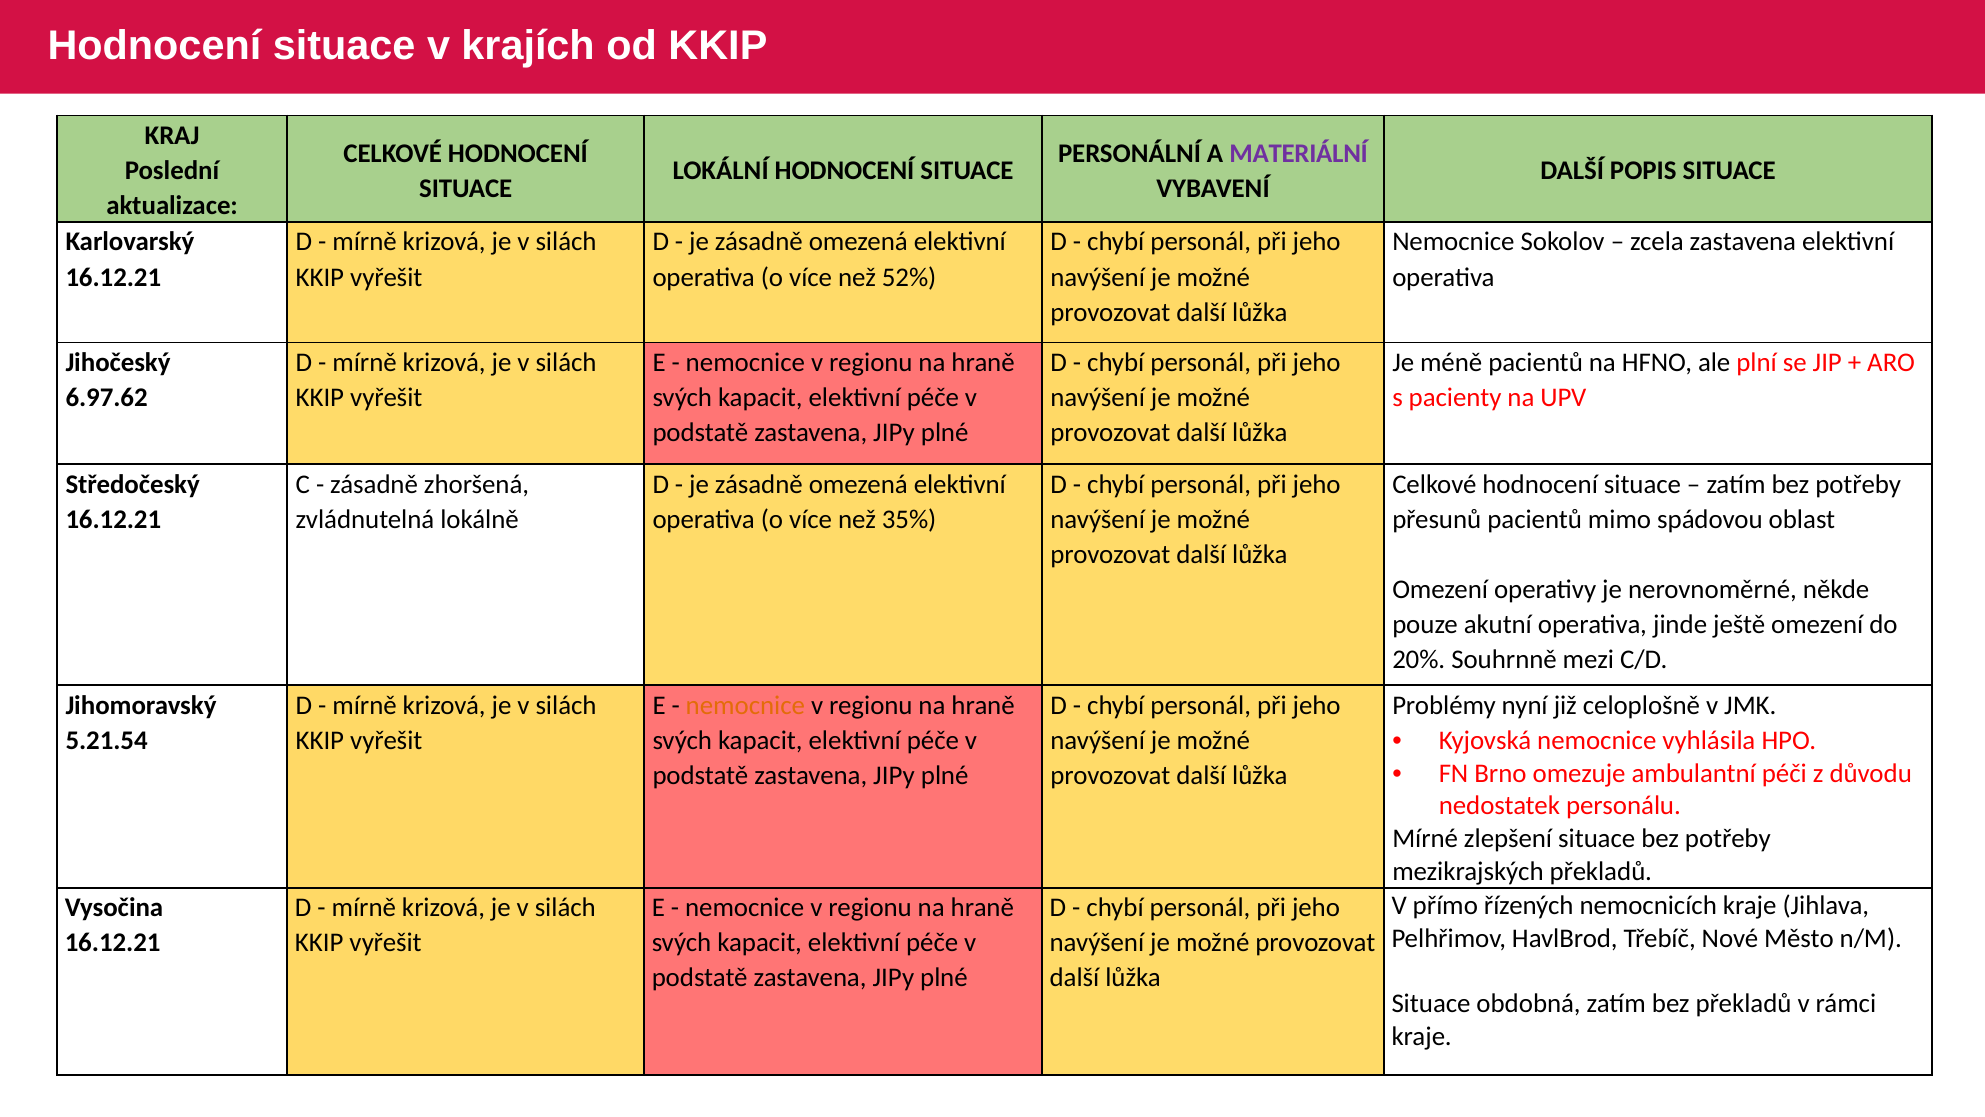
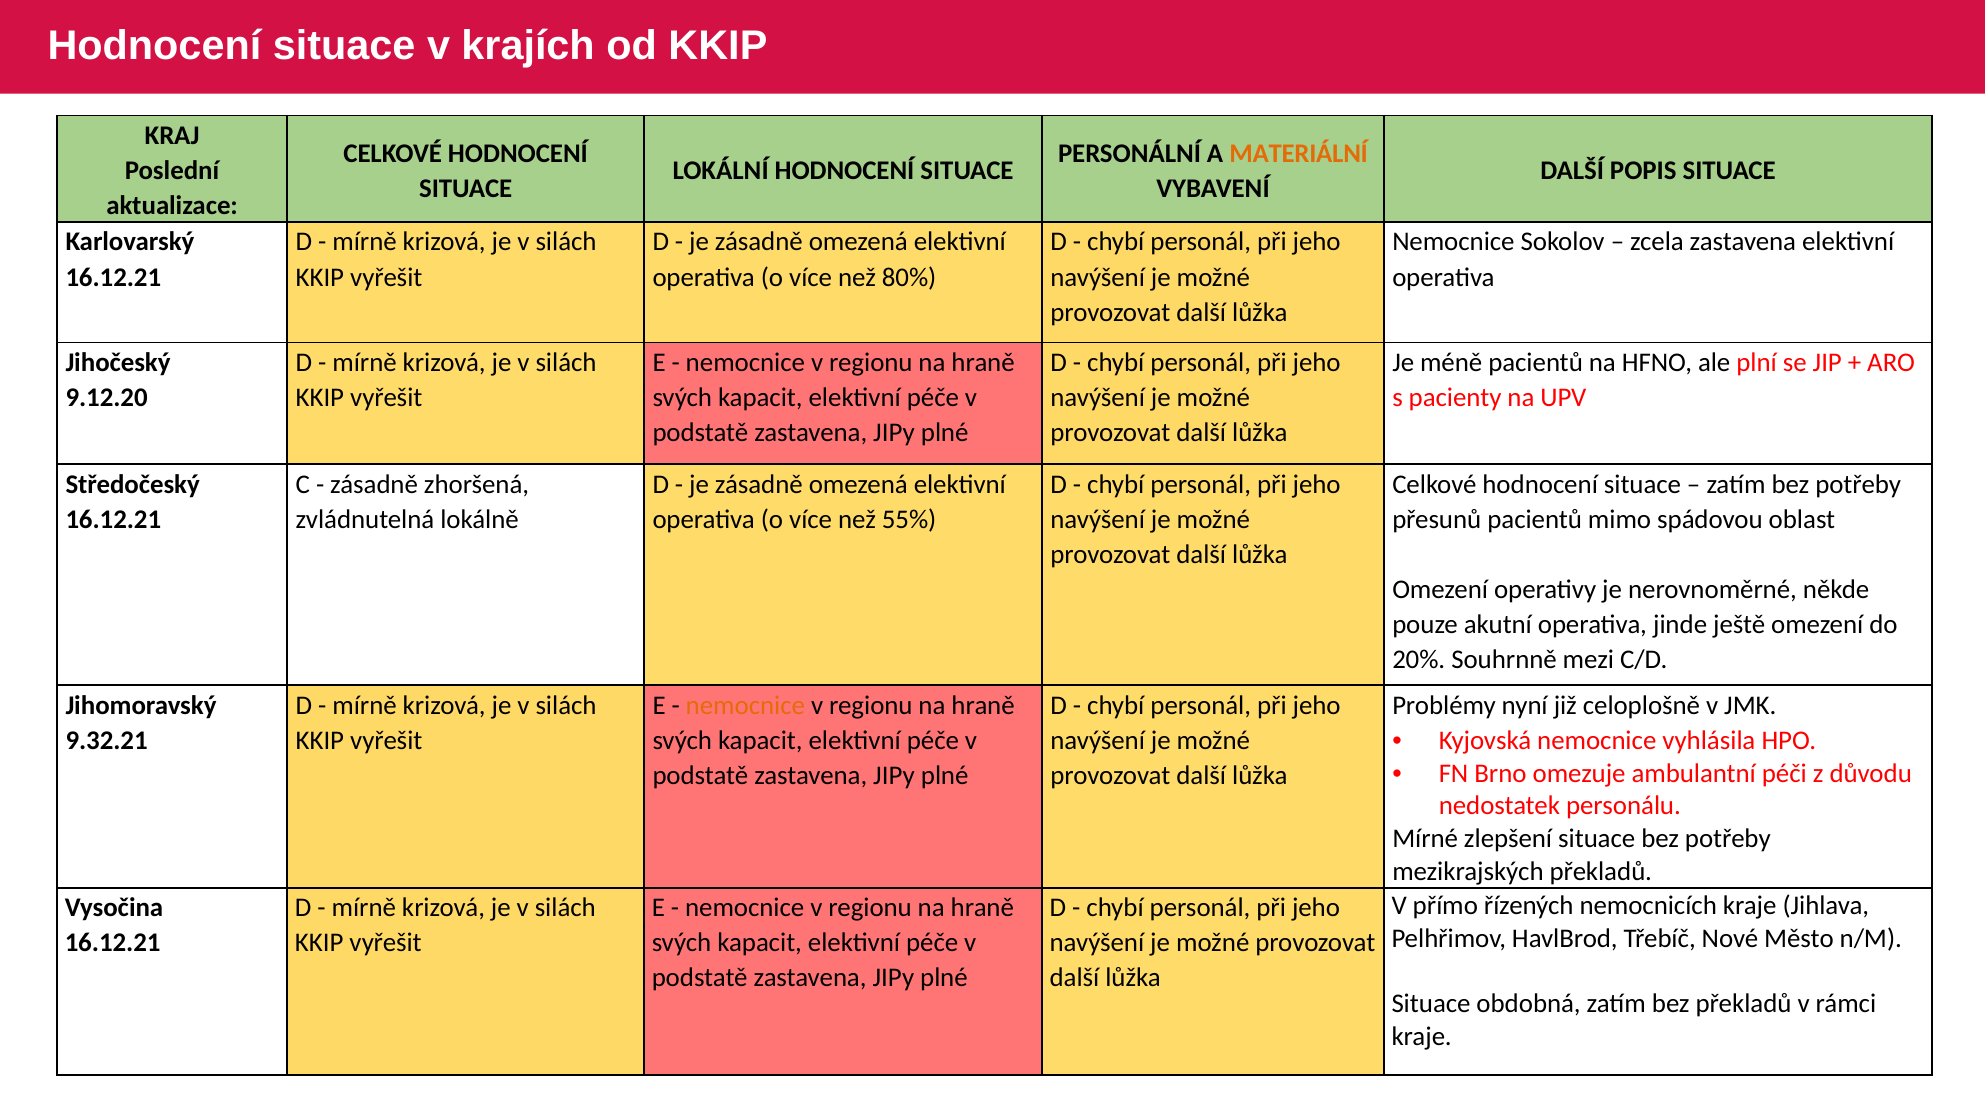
MATERIÁLNÍ colour: purple -> orange (1299, 153)
52%: 52% -> 80% (909, 277)
6.97.62: 6.97.62 -> 9.12.20 (107, 398)
35%: 35% -> 55% (909, 519)
5.21.54: 5.21.54 -> 9.32.21 (107, 740)
